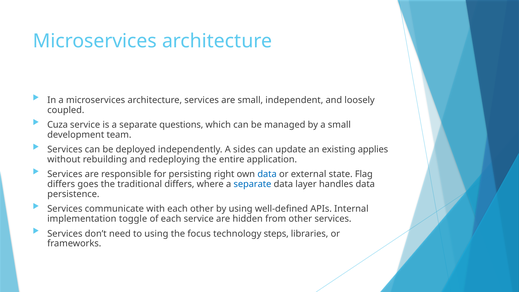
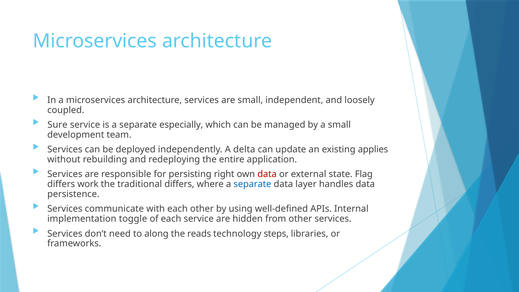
Cuza: Cuza -> Sure (57, 125)
questions: questions -> especially (181, 125)
sides: sides -> delta (244, 150)
data colour: blue -> red (267, 174)
goes: goes -> work (88, 184)
to using: using -> along (156, 234)
focus: focus -> reads (199, 234)
